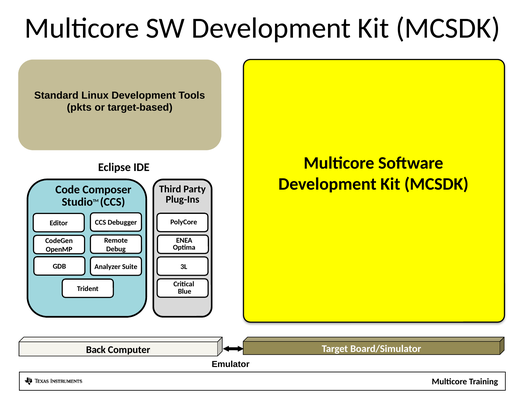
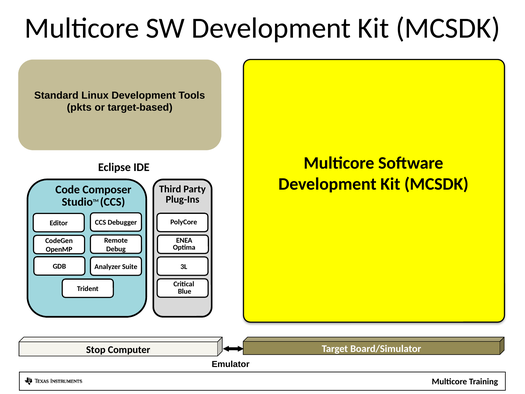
Back: Back -> Stop (96, 349)
